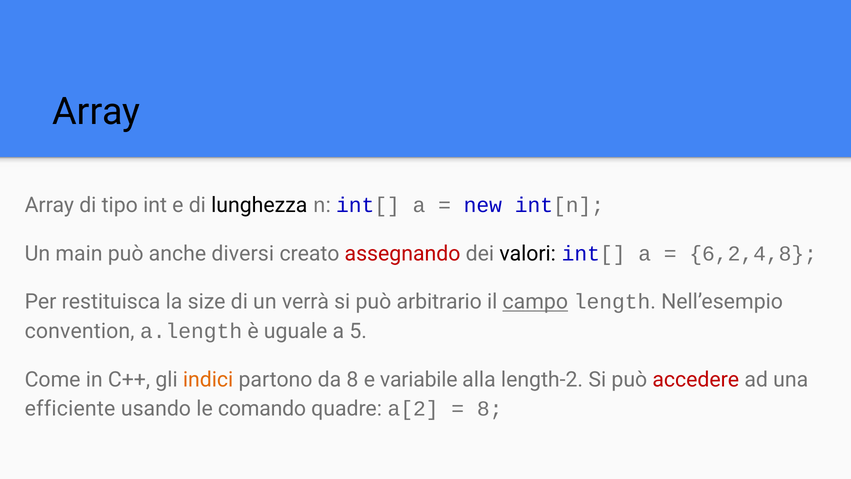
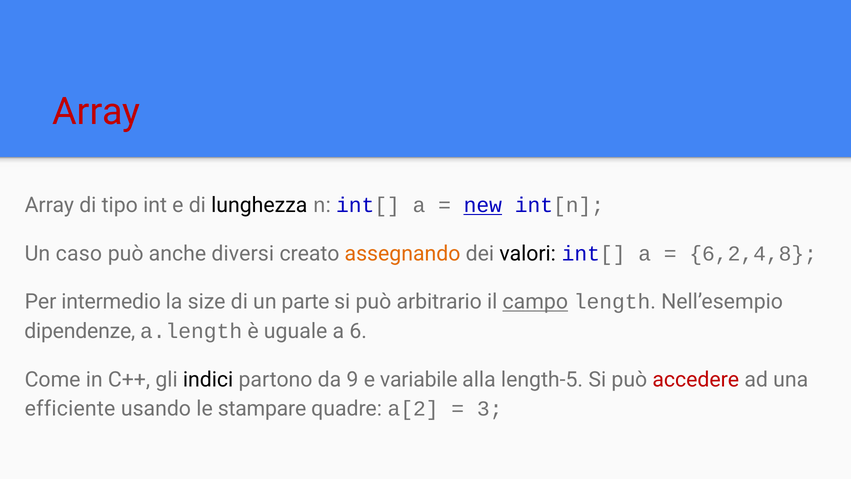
Array colour: black -> red (96, 112)
new underline: none -> present (483, 205)
main: main -> caso (79, 253)
assegnando colour: red -> orange (402, 253)
restituisca: restituisca -> intermedio (111, 302)
verrà: verrà -> parte (305, 302)
convention: convention -> dipendenze (80, 331)
5: 5 -> 6 (358, 331)
indici colour: orange -> black (208, 379)
da 8: 8 -> 9 (352, 379)
length-2: length-2 -> length-5 (542, 379)
comando: comando -> stampare (262, 409)
8: 8 -> 3 (490, 409)
